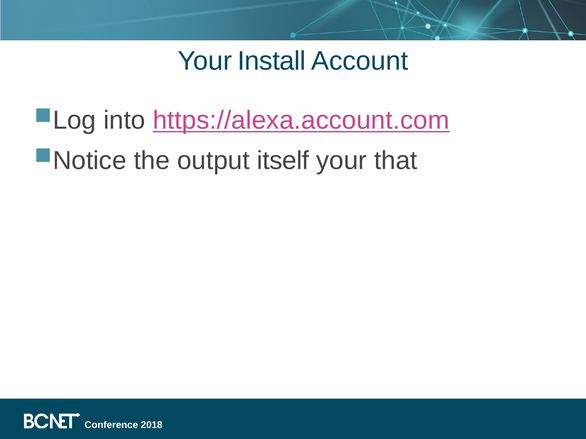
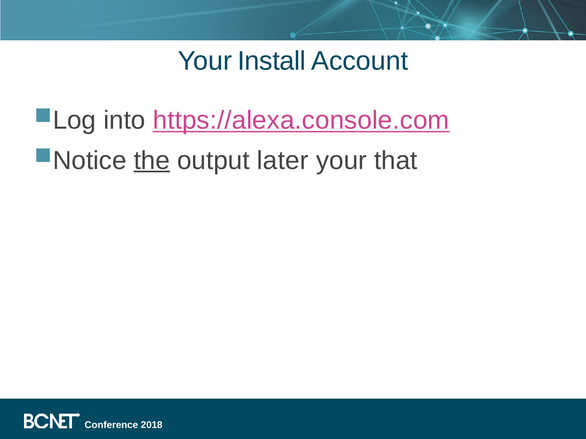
https://alexa.account.com: https://alexa.account.com -> https://alexa.console.com (301, 120)
the underline: none -> present (152, 161)
itself: itself -> later (283, 161)
